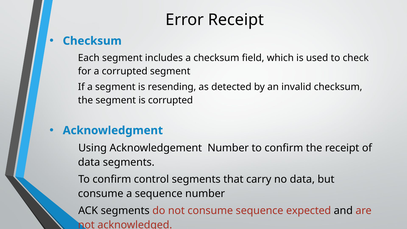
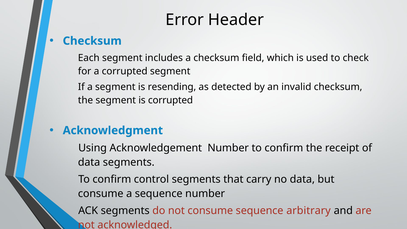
Error Receipt: Receipt -> Header (236, 20)
expected: expected -> arbitrary (309, 211)
